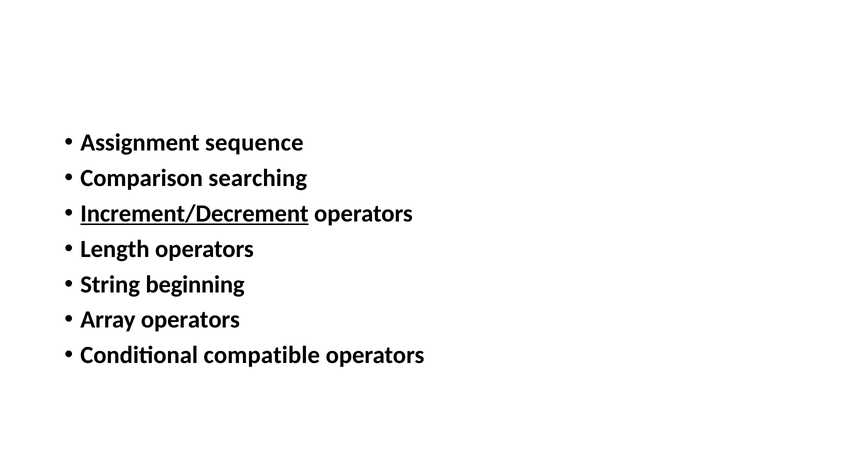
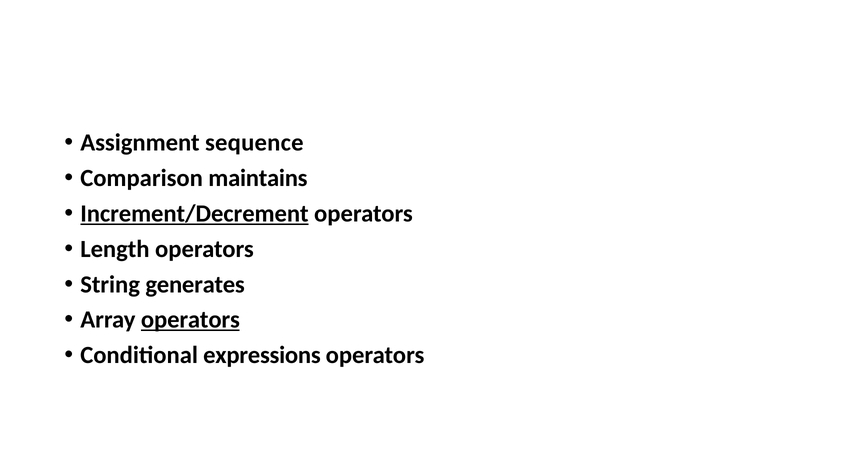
searching: searching -> maintains (258, 178)
beginning: beginning -> generates (195, 285)
operators underline: none -> present (190, 320)
compatible: compatible -> expressions (262, 355)
